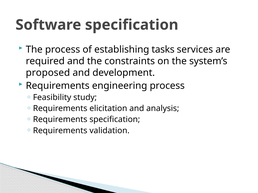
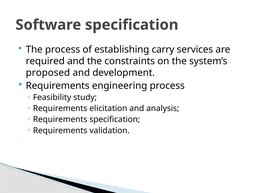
tasks: tasks -> carry (163, 50)
